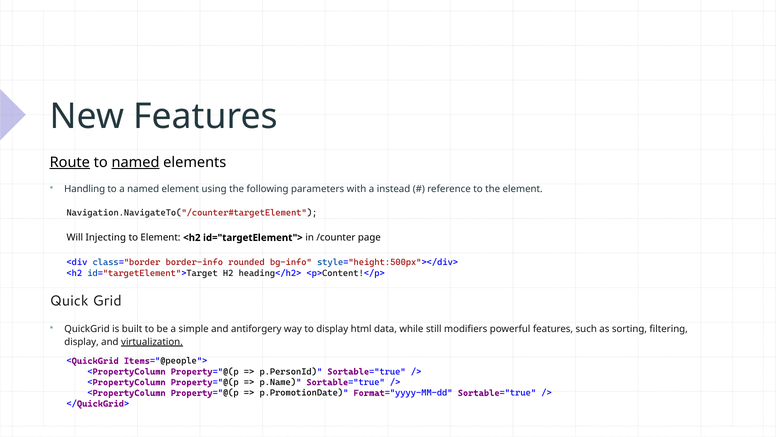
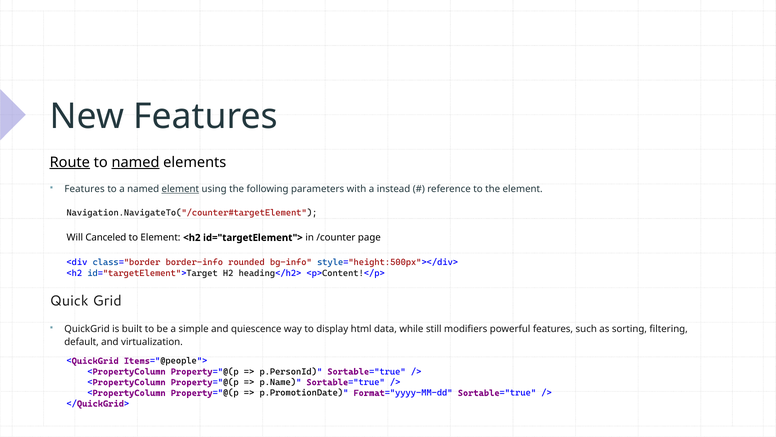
Handling: Handling -> Features (85, 189)
element underline: none -> present (180, 189)
Injecting: Injecting -> Canceled (106, 237)
antiforgery: antiforgery -> quiescence (256, 329)
display: display -> default (82, 341)
virtualization underline: present -> none (152, 341)
